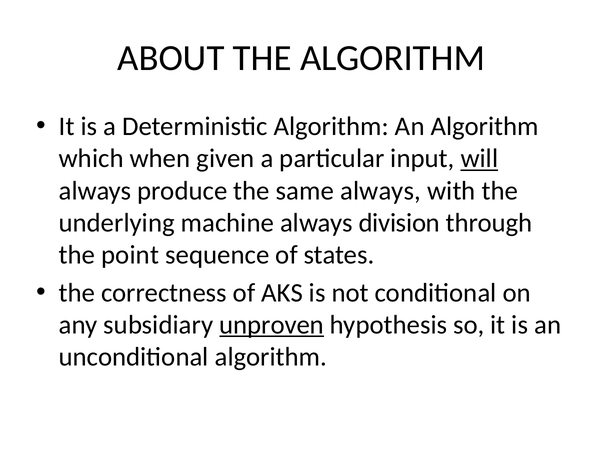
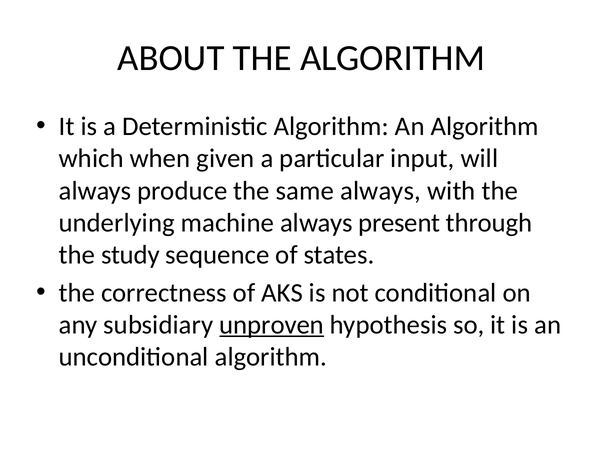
will underline: present -> none (479, 159)
division: division -> present (399, 223)
point: point -> study (130, 255)
